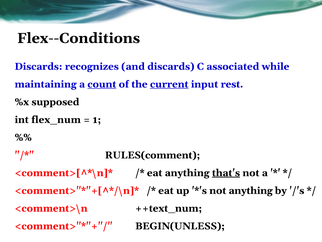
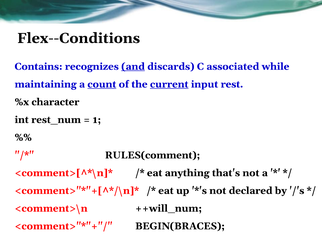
Discards: Discards -> Contains (39, 66)
and underline: none -> present (133, 66)
supposed: supposed -> character (55, 102)
flex_num: flex_num -> rest_num (56, 119)
that's underline: present -> none (226, 173)
not anything: anything -> declared (251, 190)
++text_num: ++text_num -> ++will_num (169, 208)
BEGIN(UNLESS: BEGIN(UNLESS -> BEGIN(BRACES (180, 226)
